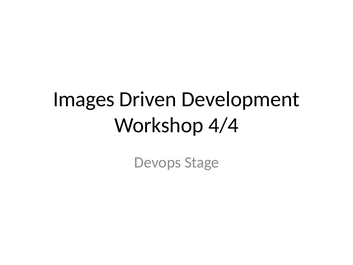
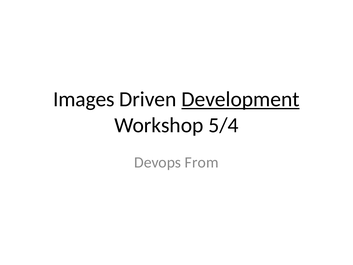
Development underline: none -> present (240, 99)
4/4: 4/4 -> 5/4 (223, 125)
Stage: Stage -> From (202, 162)
